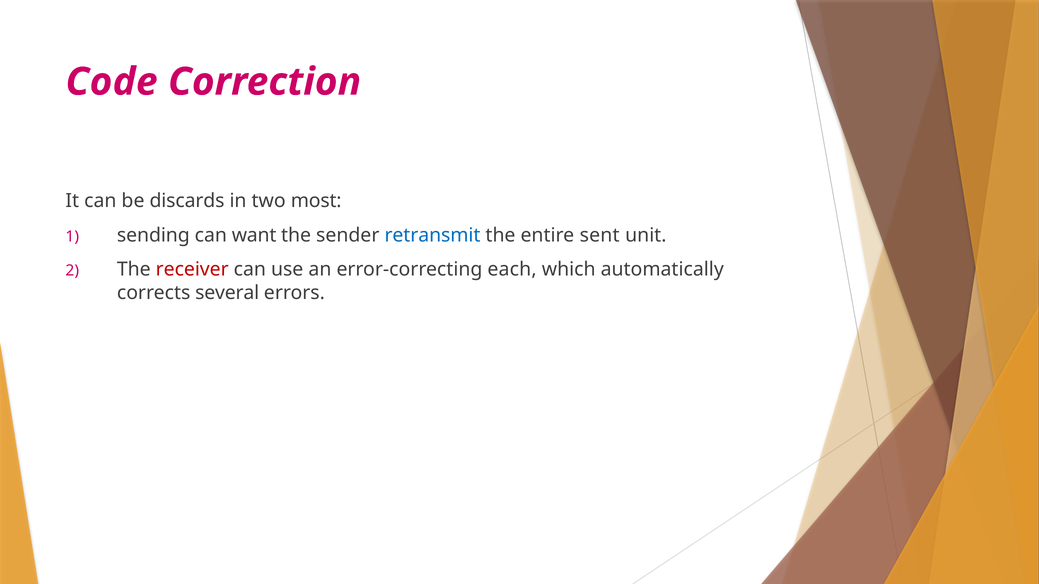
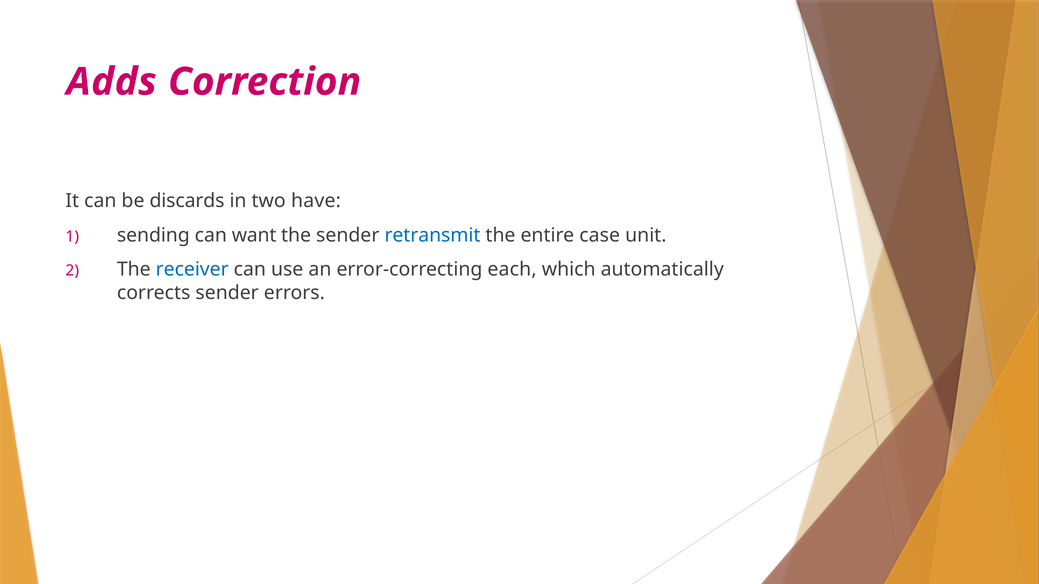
Code: Code -> Adds (111, 82)
most: most -> have (316, 201)
sent: sent -> case (600, 235)
receiver colour: red -> blue (192, 269)
corrects several: several -> sender (227, 293)
